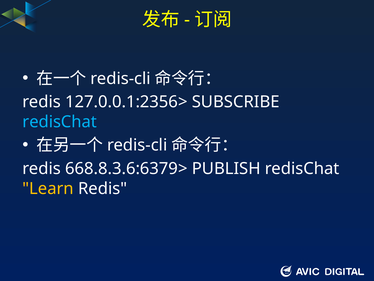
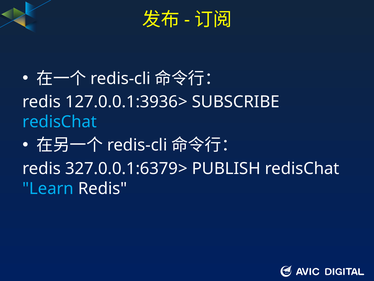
127.0.0.1:2356>: 127.0.0.1:2356> -> 127.0.0.1:3936> (126, 102)
668.8.3.6:6379>: 668.8.3.6:6379> -> 327.0.0.1:6379> (126, 168)
Learn colour: yellow -> light blue (48, 188)
